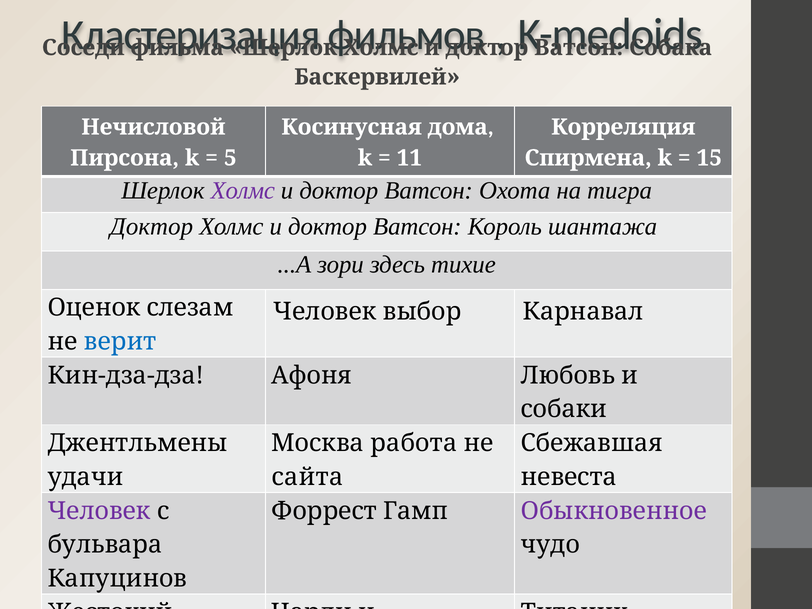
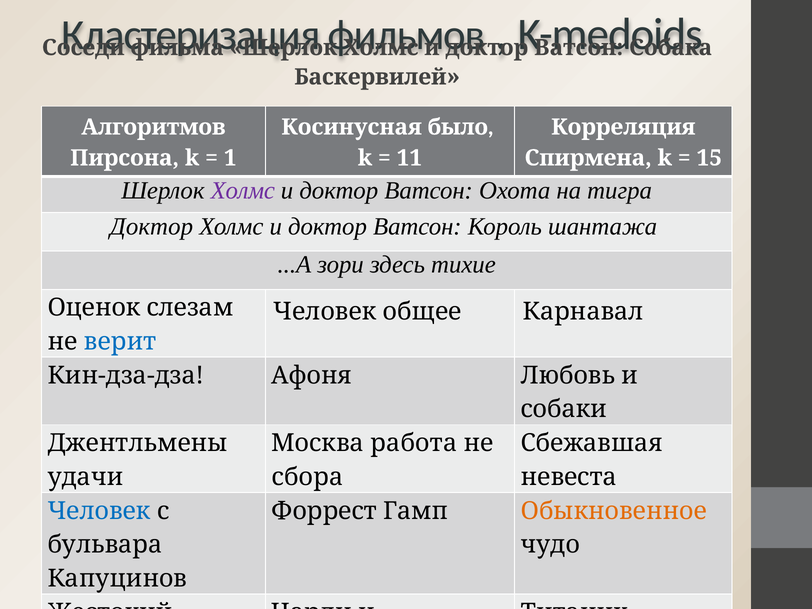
Нечисловой: Нечисловой -> Алгоритмов (153, 127)
дома: дома -> было (458, 127)
5: 5 -> 1 (230, 158)
выбор: выбор -> общее (422, 312)
сайта: сайта -> сбора (308, 477)
Человек colour: purple -> blue (99, 511)
Обыкновенное colour: purple -> orange (614, 511)
